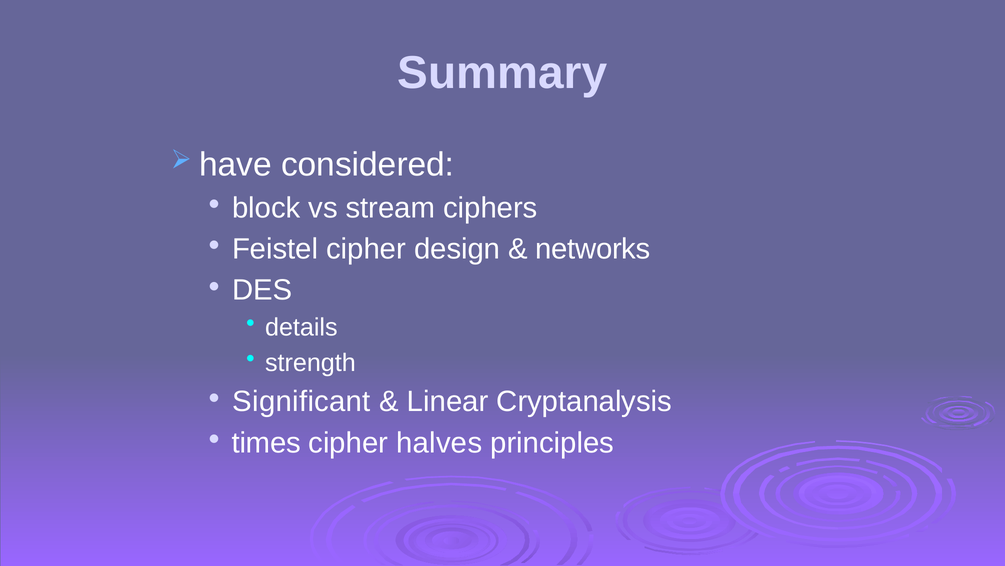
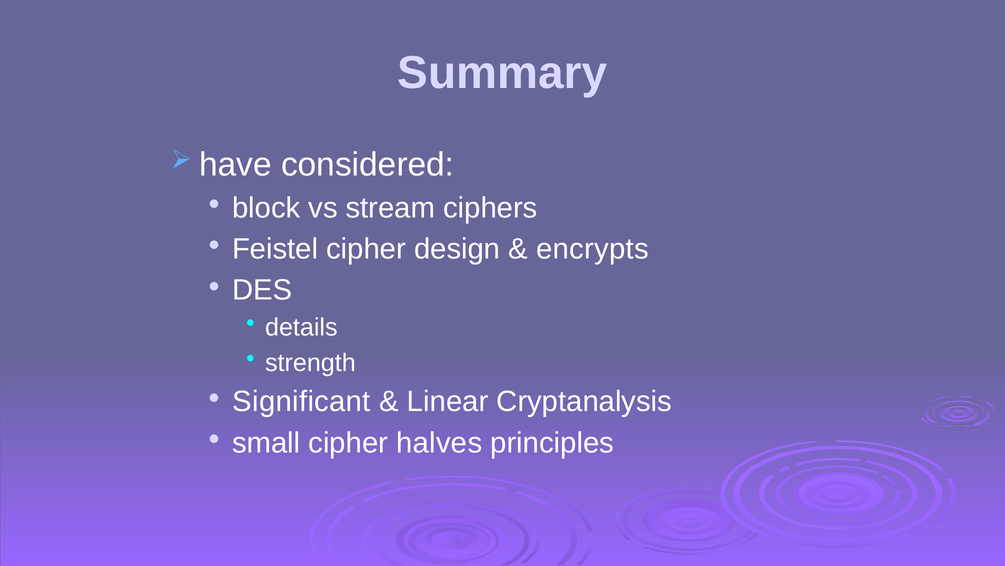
networks: networks -> encrypts (593, 249)
times: times -> small (266, 442)
